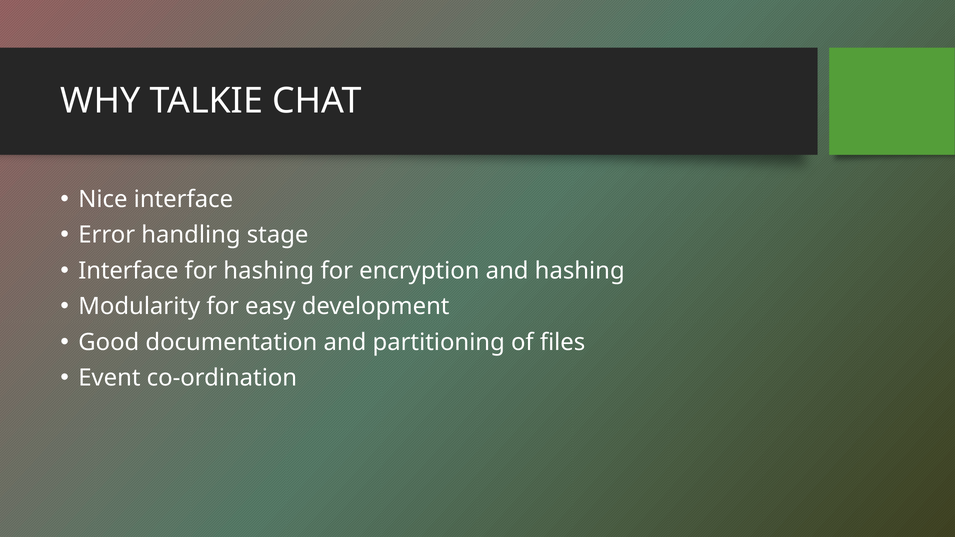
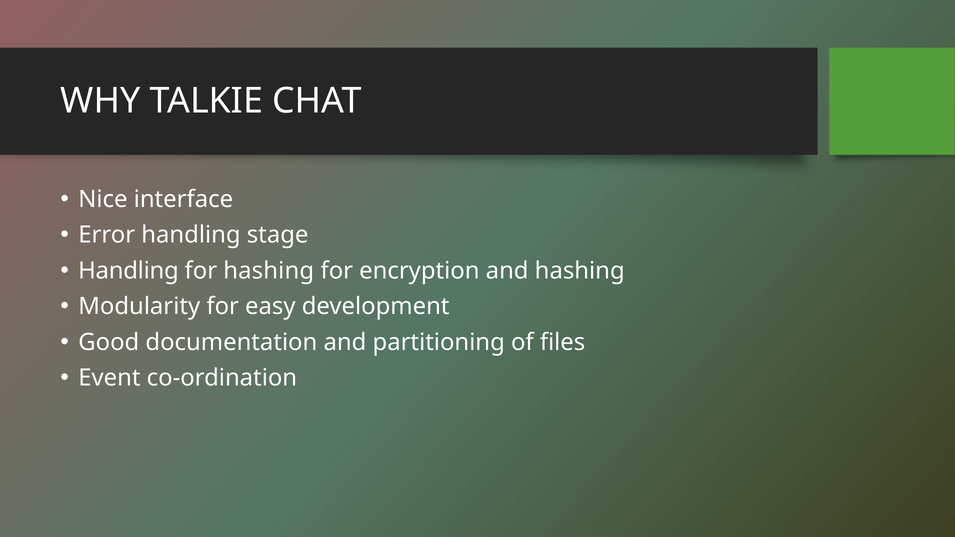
Interface: Interface -> Handling (128, 271)
